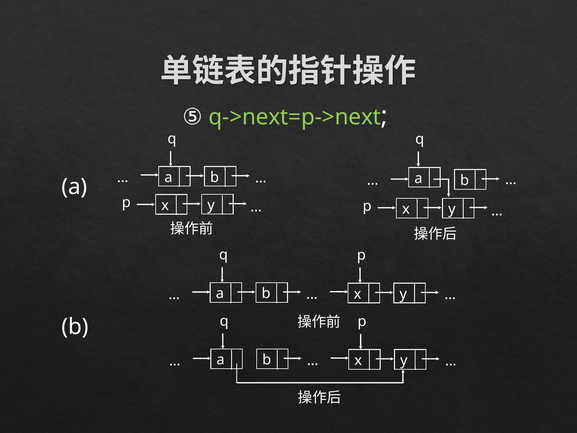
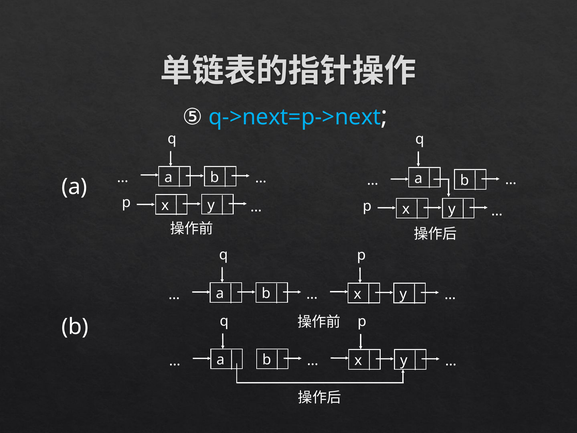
q->next=p->next colour: light green -> light blue (295, 117)
